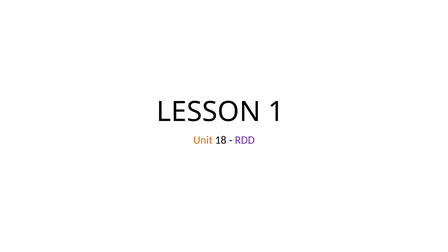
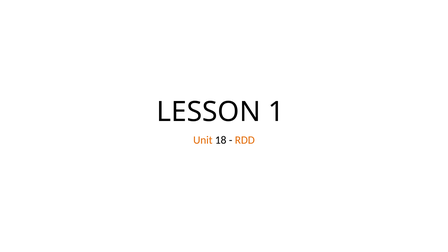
RDD colour: purple -> orange (245, 140)
